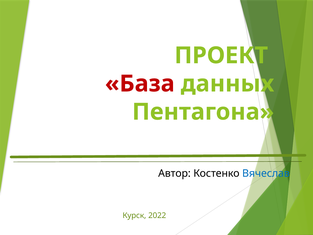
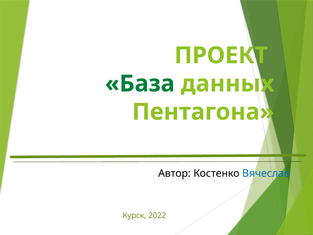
База colour: red -> green (140, 84)
